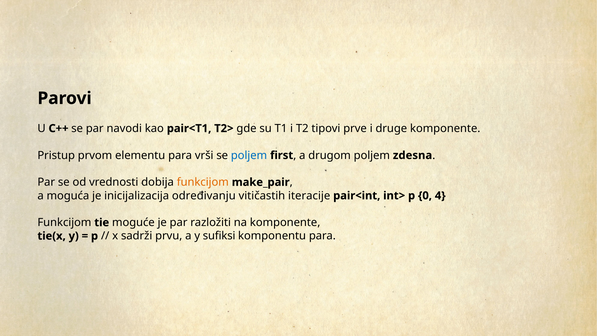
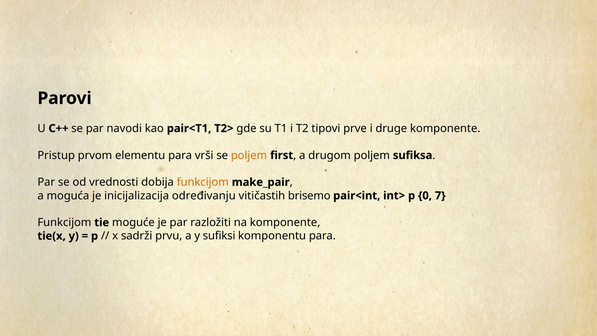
poljem colour: blue -> orange (249, 155)
zdesna: zdesna -> sufiksa (413, 155)
iteracije: iteracije -> brisemo (309, 196)
4: 4 -> 7 (440, 196)
